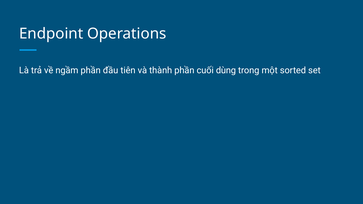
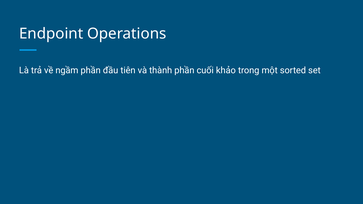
dùng: dùng -> khảo (226, 70)
